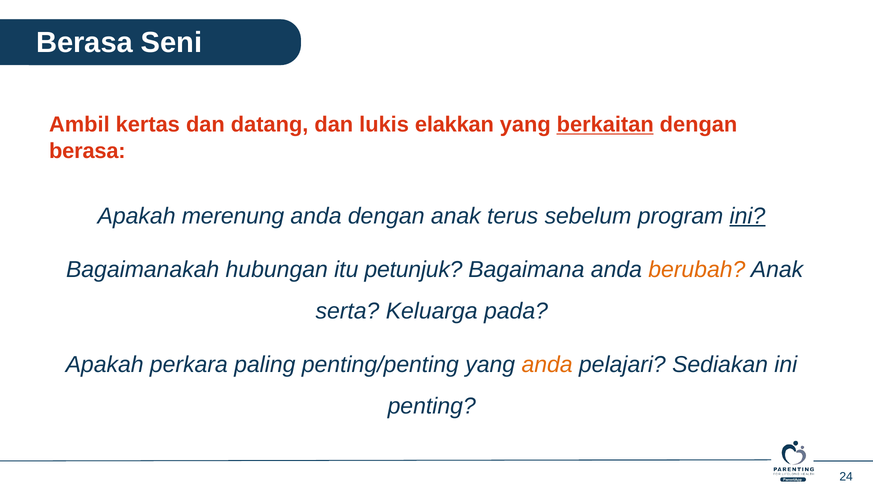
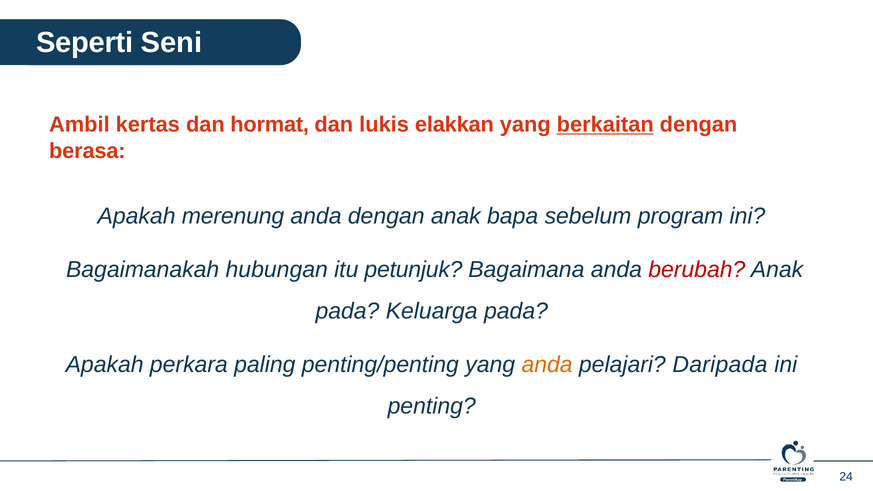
Berasa: Berasa -> Seperti (85, 43)
datang: datang -> hormat (270, 125)
terus: terus -> bapa (513, 216)
ini underline: present -> none (747, 216)
berubah colour: orange -> red (697, 270)
serta: serta -> pada (347, 311)
Sediakan: Sediakan -> Daripada (720, 365)
